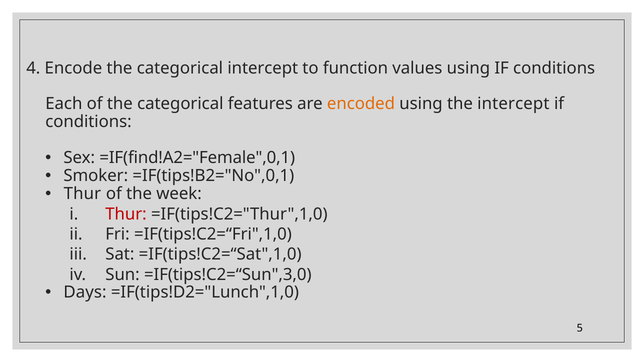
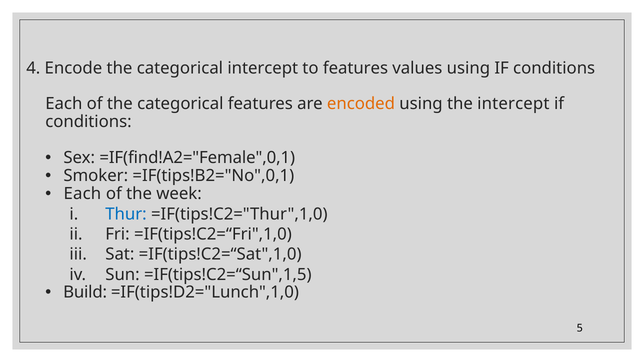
to function: function -> features (355, 68)
Thur: Thur -> Each (82, 194)
Thur colour: red -> blue (126, 214)
=IF(tips!C2=“Sun",3,0: =IF(tips!C2=“Sun",3,0 -> =IF(tips!C2=“Sun",1,5 (228, 275)
Days: Days -> Build (85, 293)
